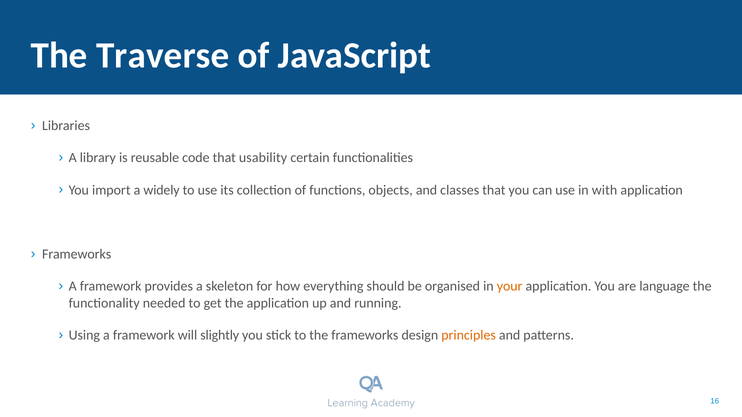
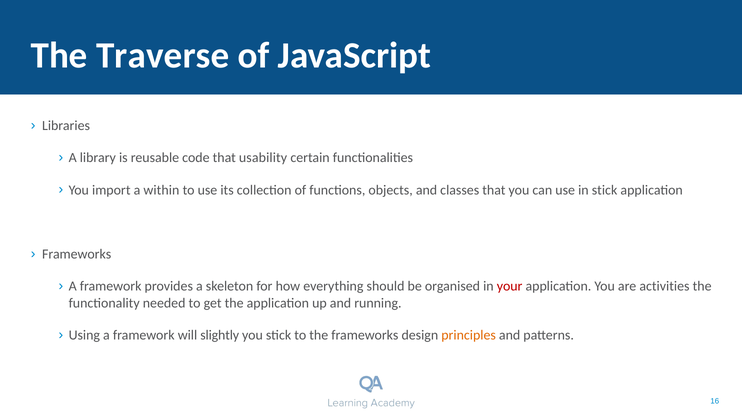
widely: widely -> within (161, 190)
in with: with -> stick (605, 190)
your colour: orange -> red (510, 287)
language: language -> activities (664, 287)
